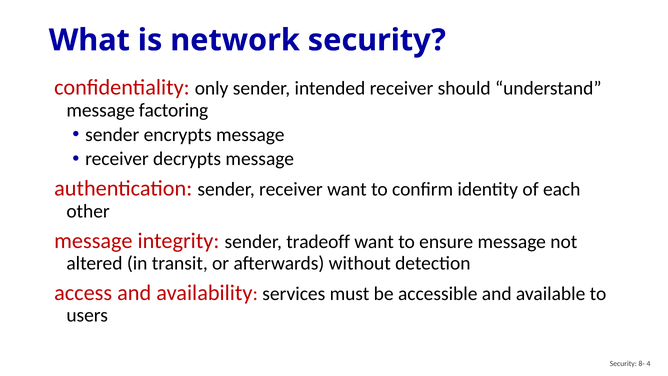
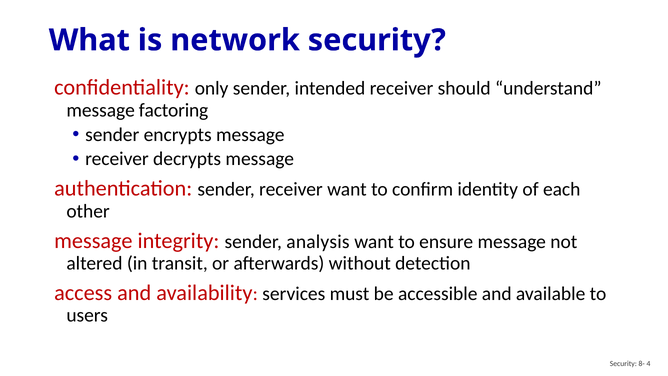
tradeoff: tradeoff -> analysis (318, 241)
